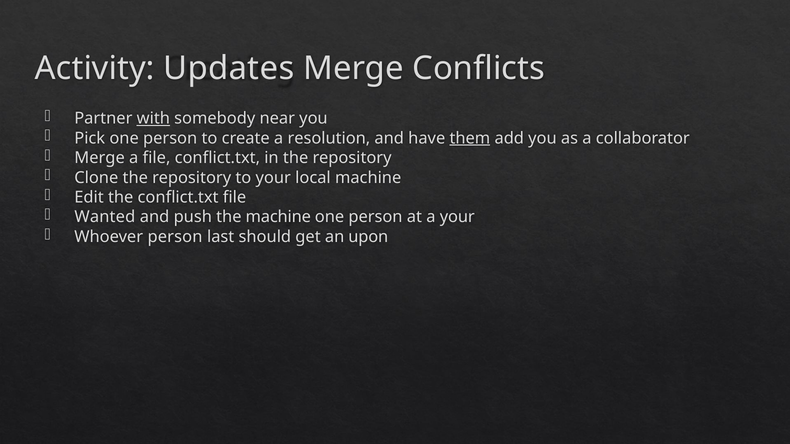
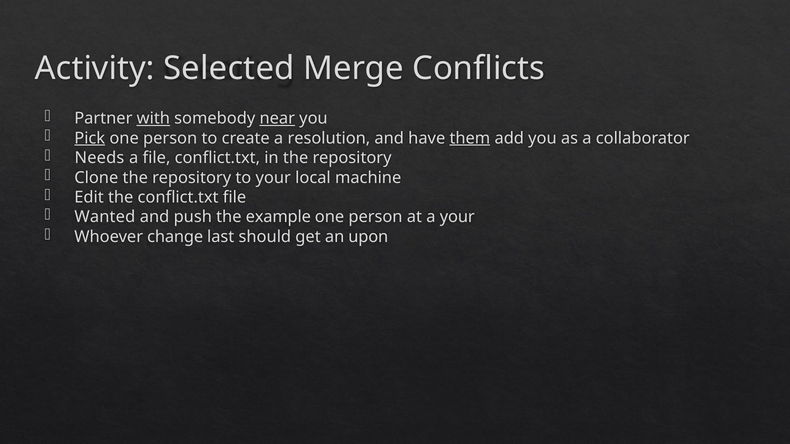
Updates: Updates -> Selected (229, 68)
near underline: none -> present (277, 118)
Pick underline: none -> present (90, 138)
Merge: Merge -> Needs (99, 158)
the machine: machine -> example (278, 217)
Whoever person: person -> change (175, 237)
